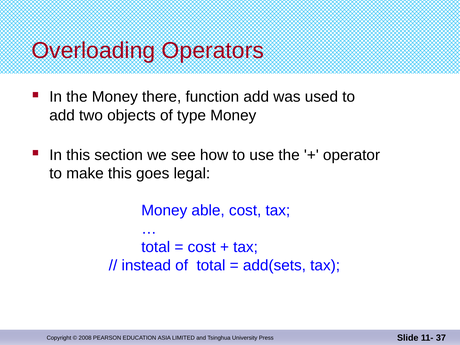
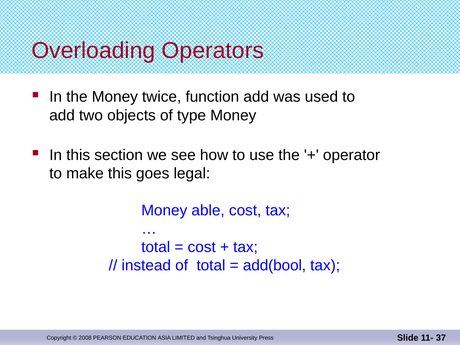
there: there -> twice (162, 97)
add(sets: add(sets -> add(bool (275, 266)
